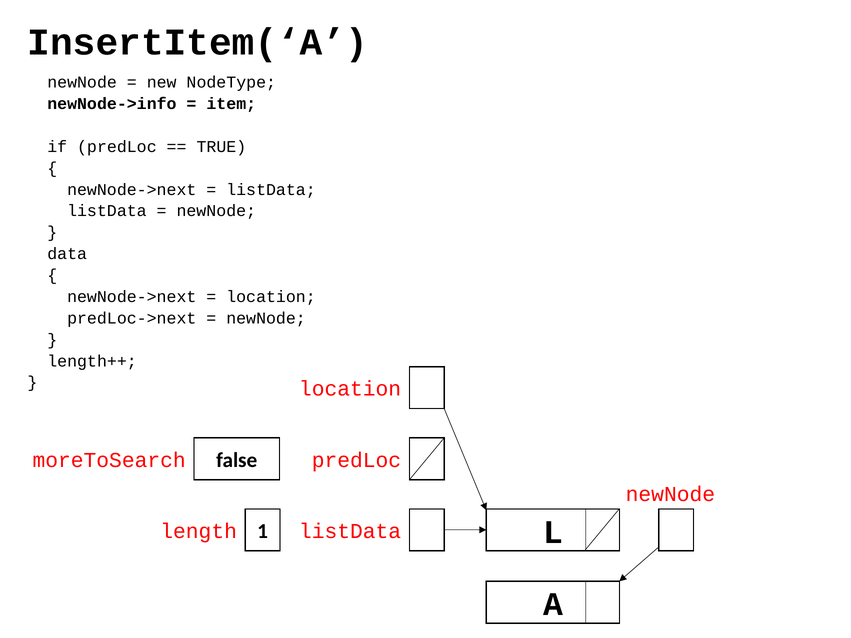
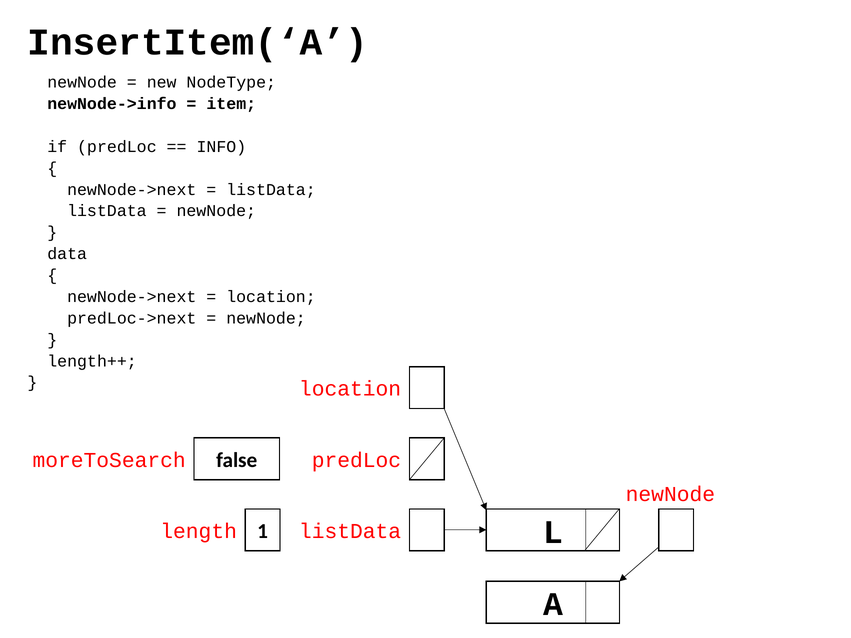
TRUE: TRUE -> INFO (221, 147)
